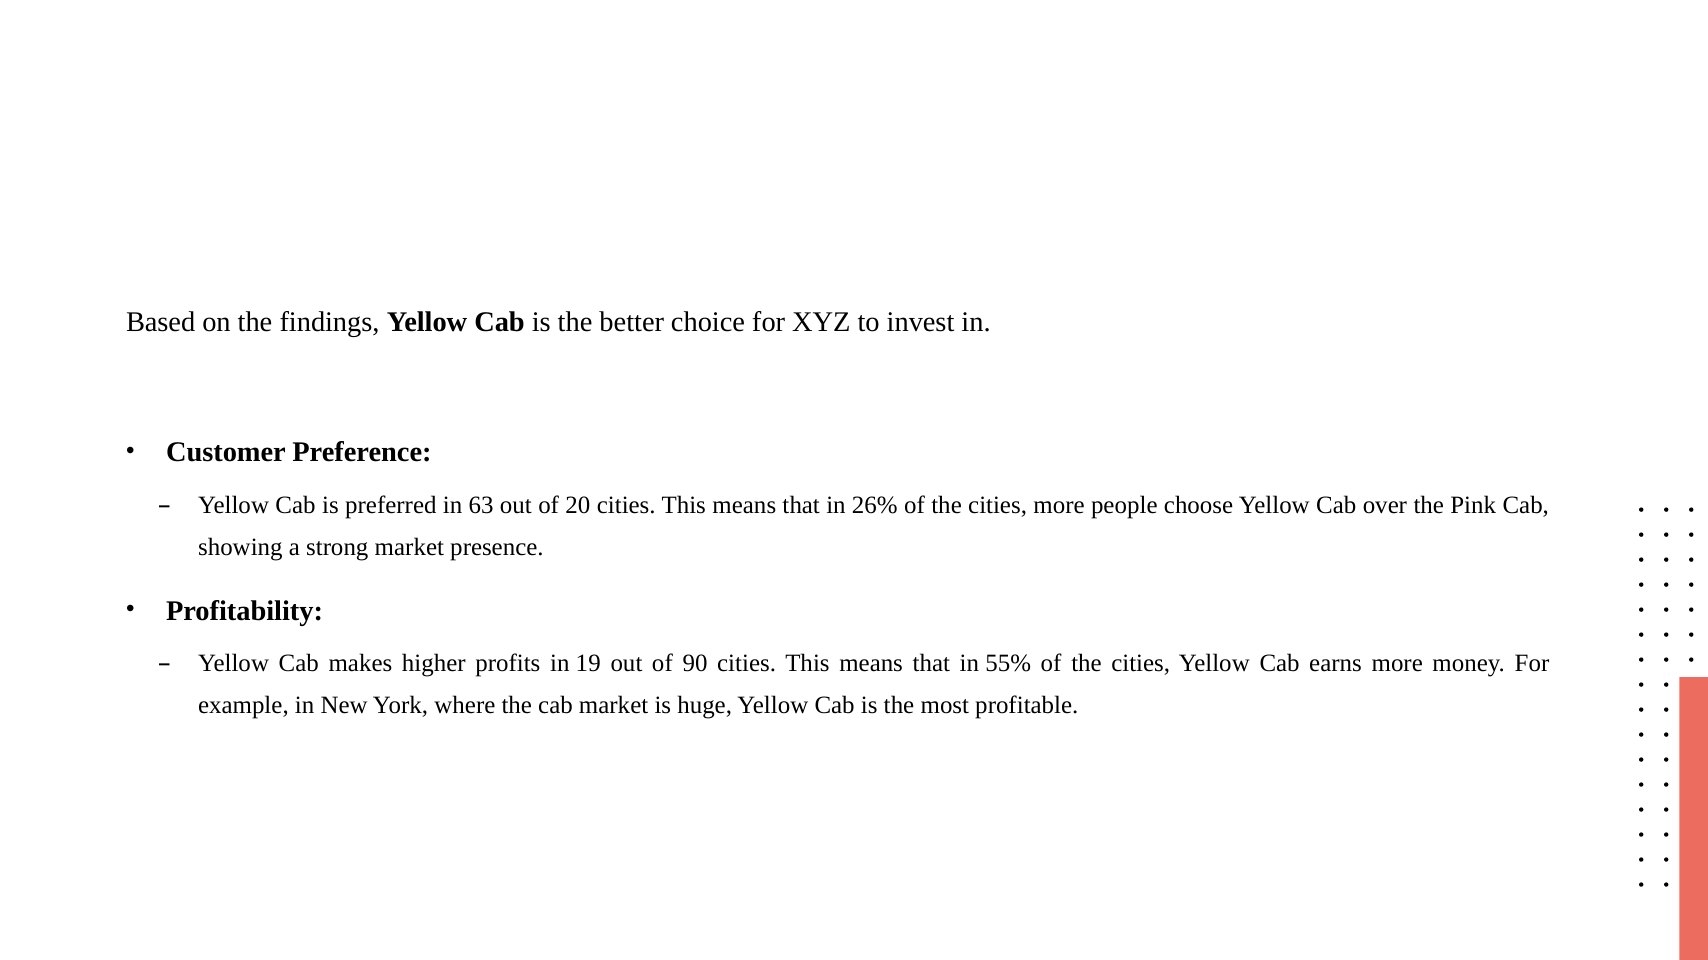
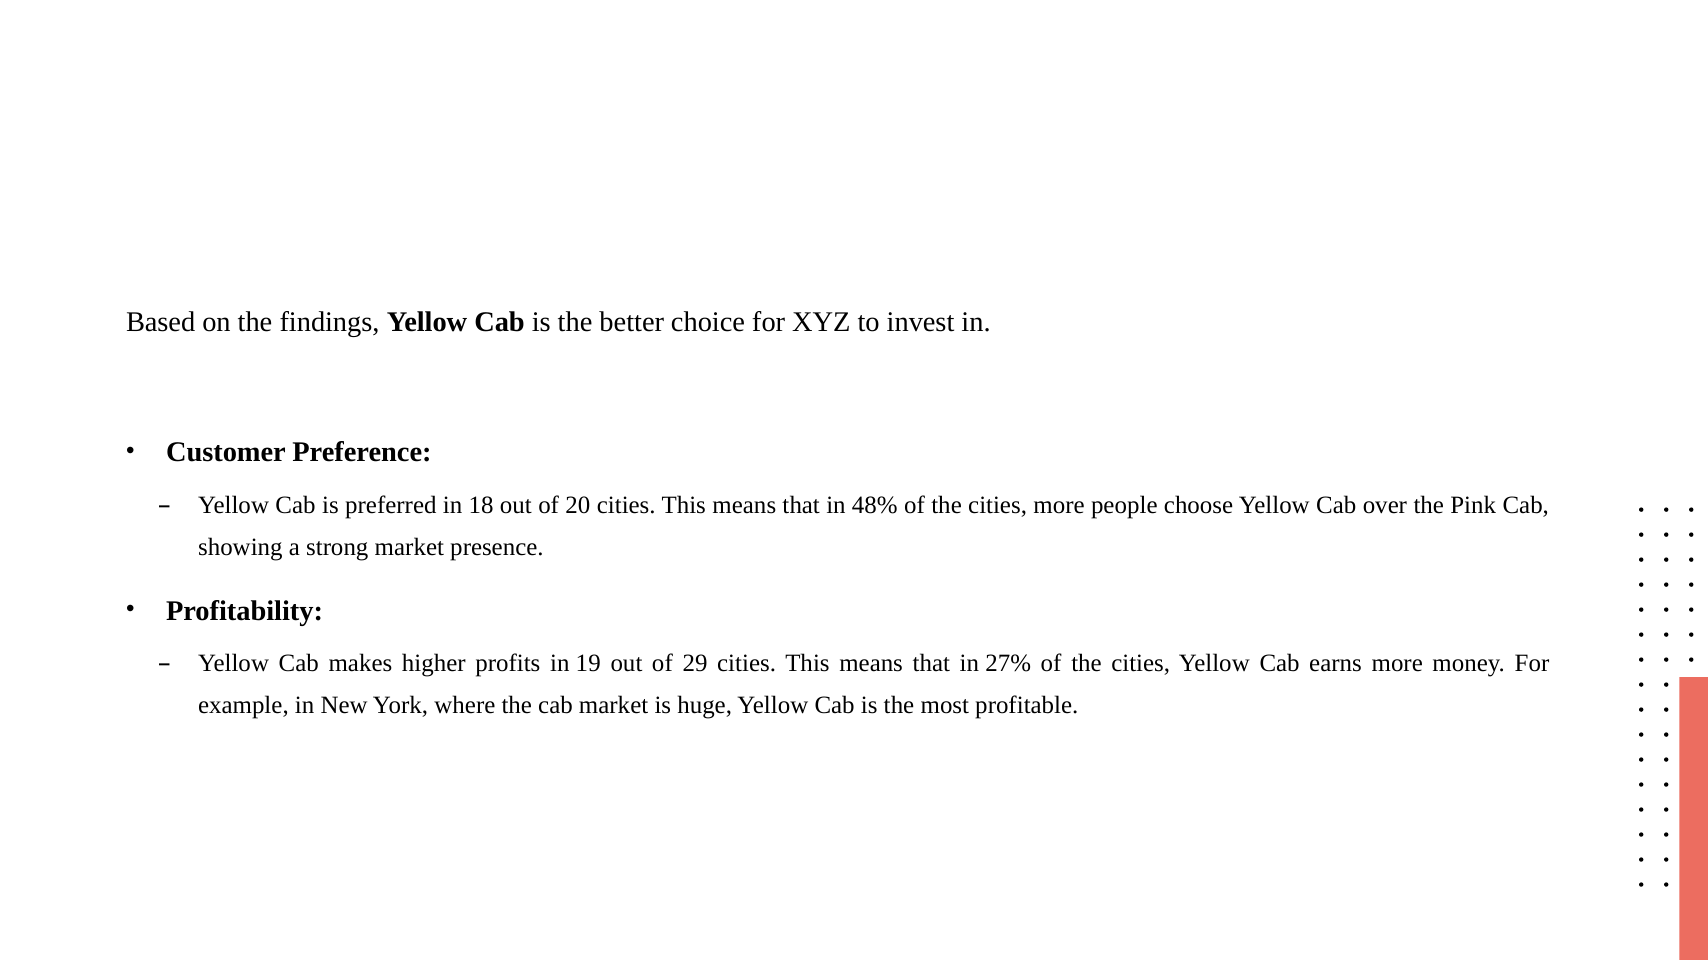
63: 63 -> 18 (481, 506)
26%: 26% -> 48% (875, 506)
90: 90 -> 29 (695, 664)
55%: 55% -> 27% (1008, 664)
